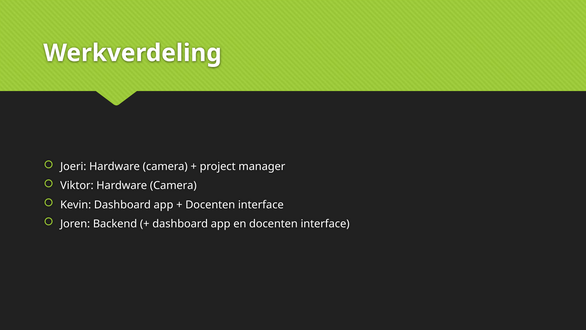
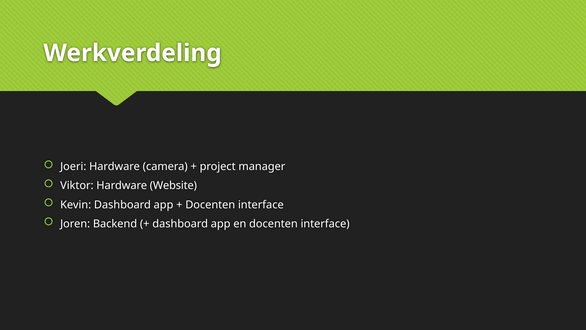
Viktor Hardware Camera: Camera -> Website (173, 185)
